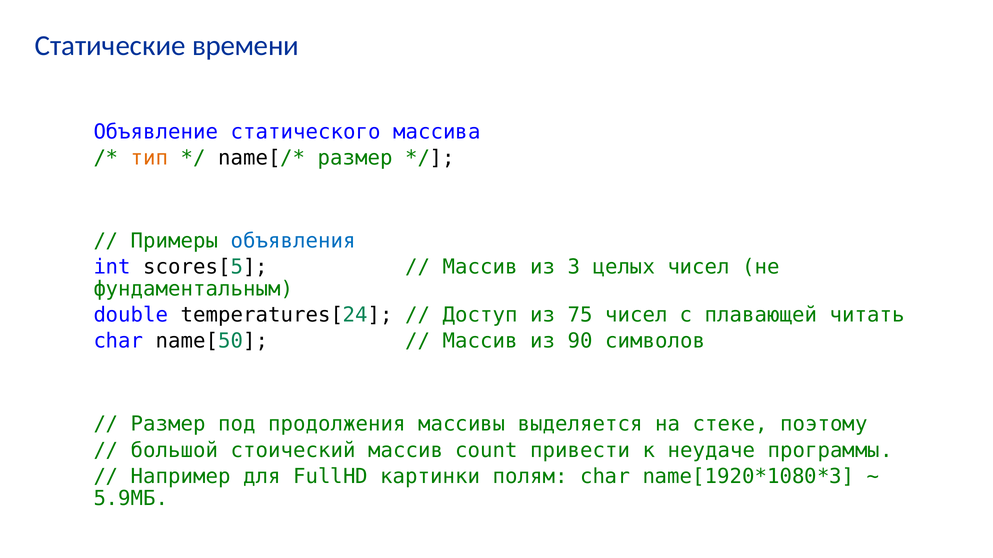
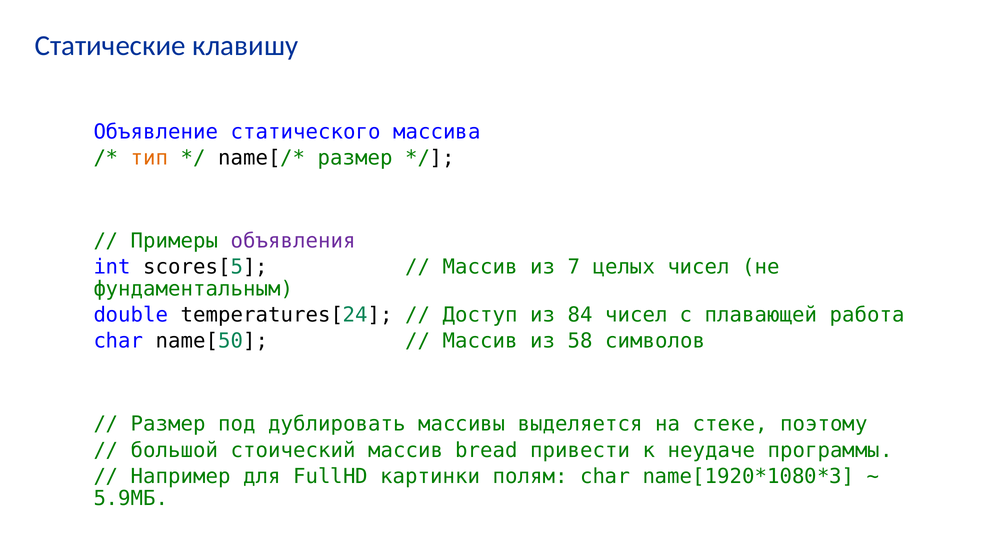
времени: времени -> клавишу (245, 46)
объявления colour: blue -> purple (293, 241)
3: 3 -> 7 (574, 267)
75: 75 -> 84 (580, 315)
читать: читать -> работа (867, 315)
90: 90 -> 58 (580, 341)
продолжения: продолжения -> дублировать (337, 425)
count: count -> bread (487, 451)
